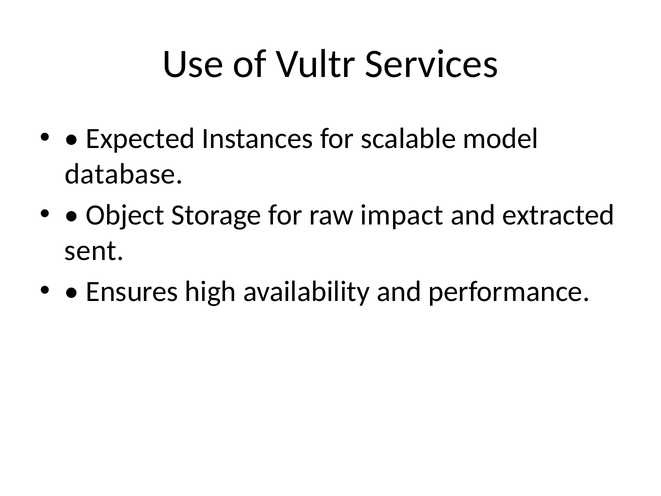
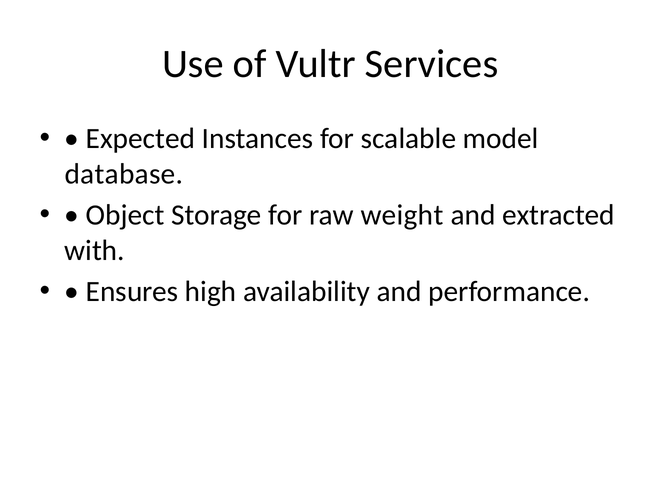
impact: impact -> weight (402, 215)
sent: sent -> with (95, 250)
